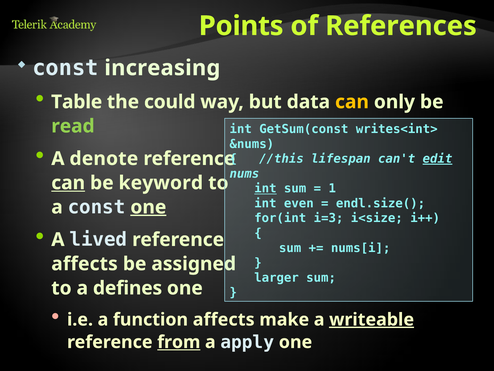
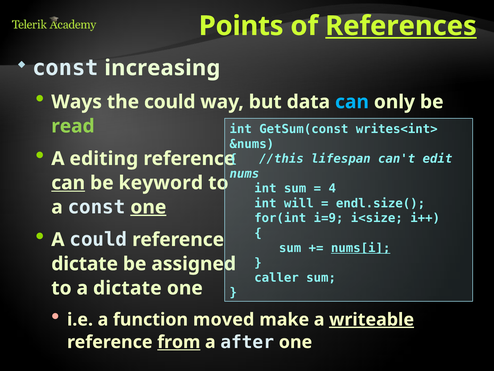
References underline: none -> present (401, 26)
Table: Table -> Ways (77, 102)
can colour: yellow -> light blue (352, 102)
denote: denote -> editing (104, 158)
edit underline: present -> none (437, 159)
int underline: present -> none (265, 188)
1: 1 -> 4 (332, 188)
even: even -> will (299, 203)
i=3: i=3 -> i=9 (329, 218)
A lived: lived -> could (98, 239)
nums[i underline: none -> present (361, 248)
affects: affects -> dictate (85, 264)
larger: larger -> caller (277, 277)
a defines: defines -> dictate (127, 288)
function affects: affects -> moved (224, 319)
apply: apply -> after (247, 342)
